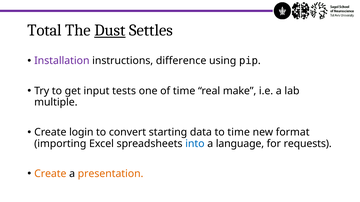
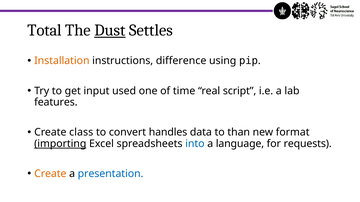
Installation colour: purple -> orange (62, 61)
tests: tests -> used (124, 91)
make: make -> script (240, 91)
multiple: multiple -> features (56, 102)
login: login -> class (81, 133)
starting: starting -> handles (168, 133)
to time: time -> than (239, 133)
importing underline: none -> present (60, 144)
presentation colour: orange -> blue (111, 174)
